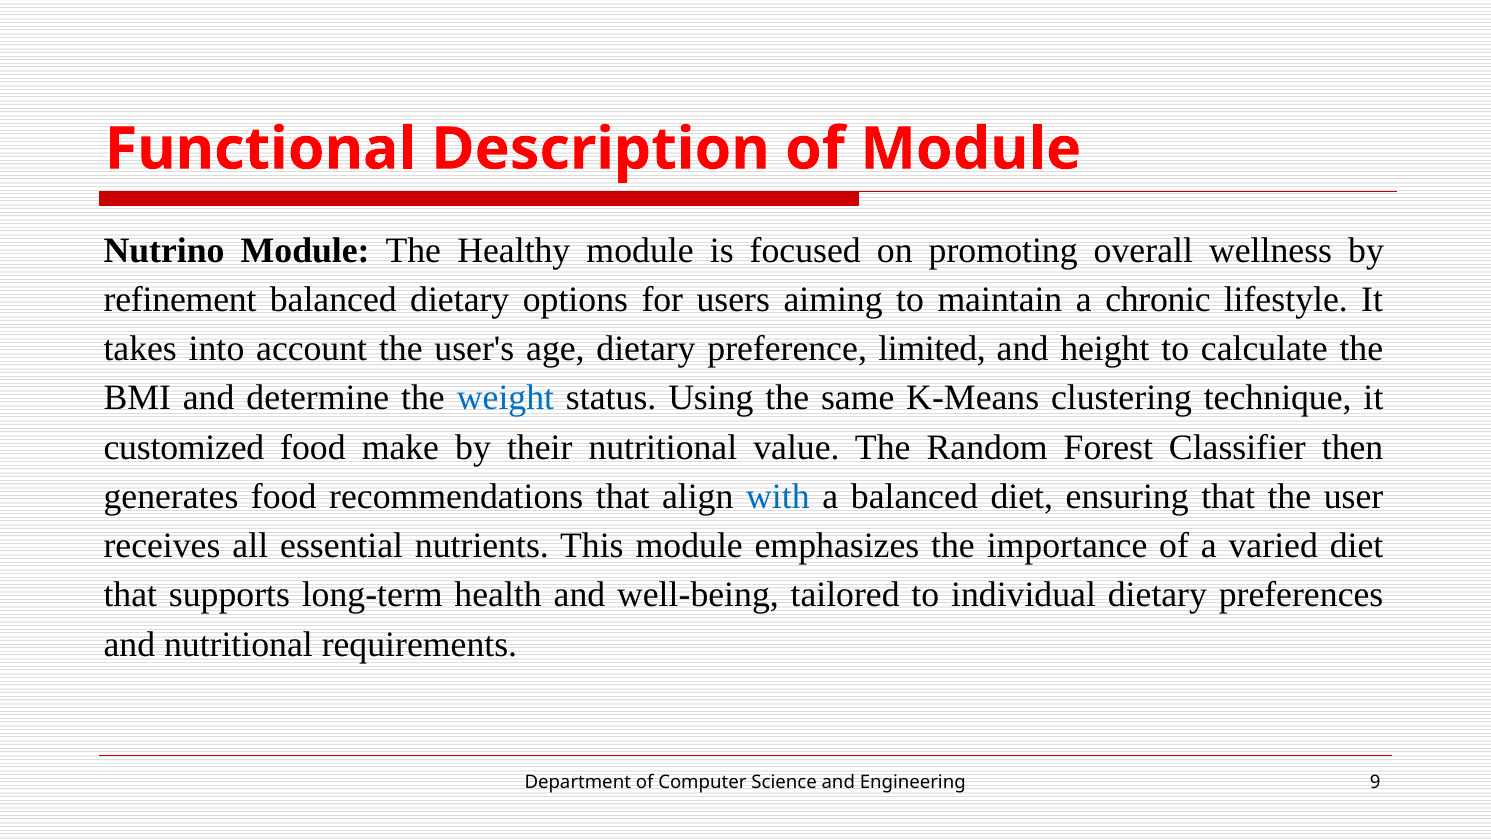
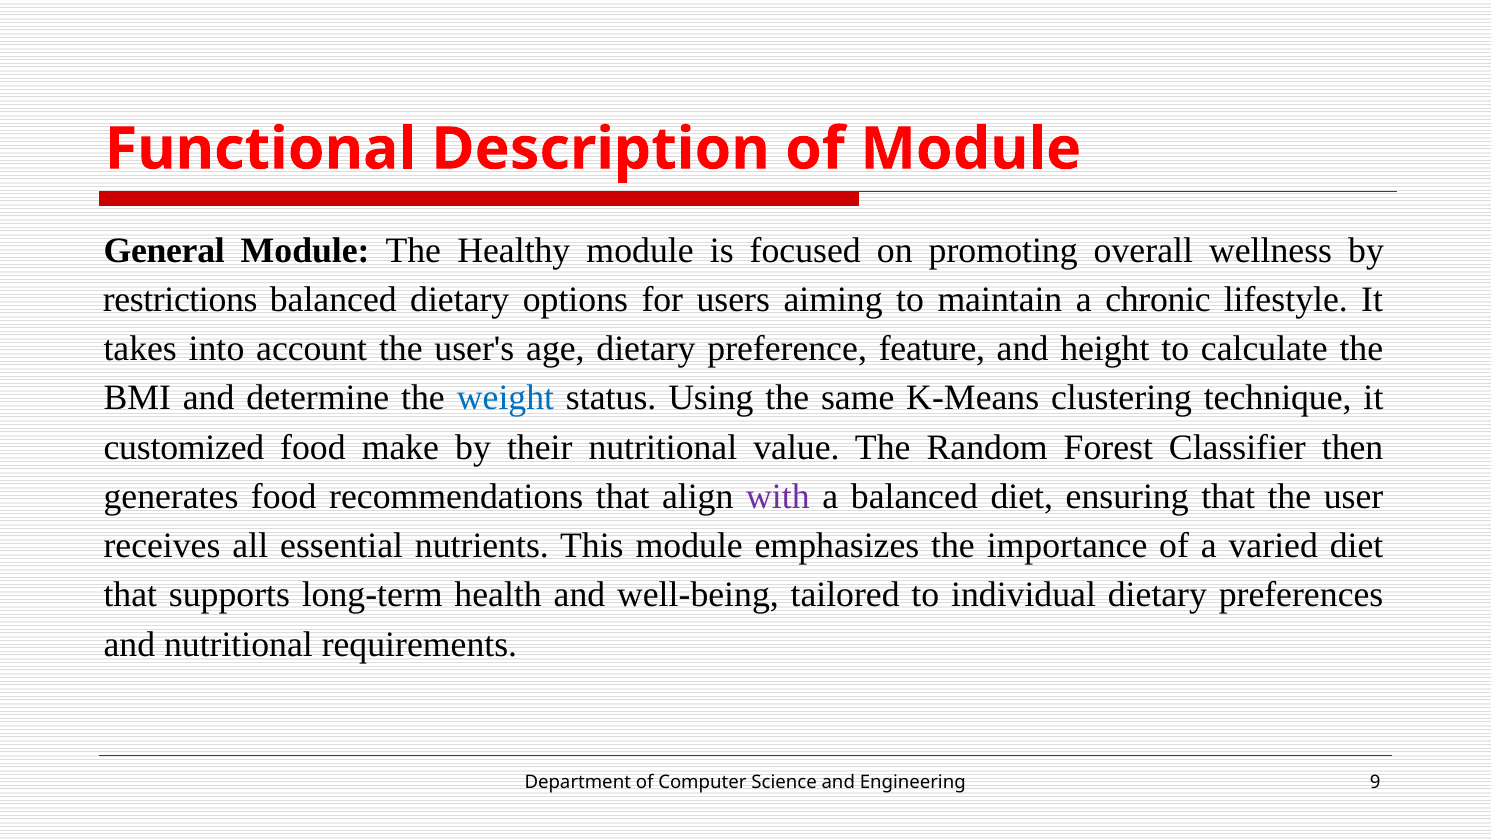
Nutrino: Nutrino -> General (164, 250)
refinement: refinement -> restrictions (180, 299)
limited: limited -> feature (932, 349)
with colour: blue -> purple (778, 496)
